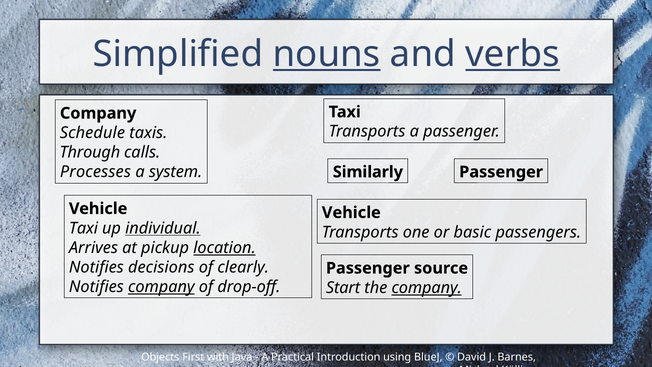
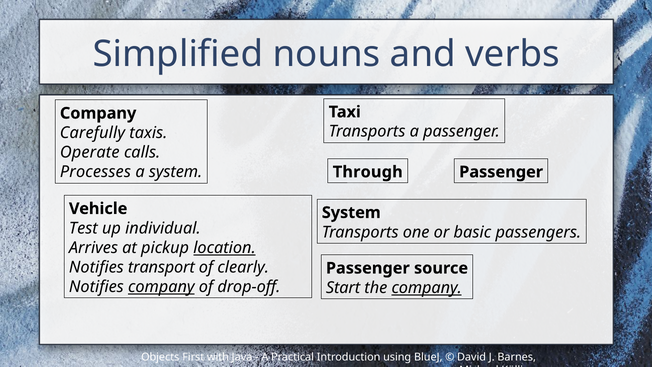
nouns underline: present -> none (327, 54)
verbs underline: present -> none (513, 54)
Schedule: Schedule -> Carefully (92, 133)
Through: Through -> Operate (90, 152)
Similarly: Similarly -> Through (368, 172)
Vehicle: Vehicle -> System (351, 212)
Taxi: Taxi -> Test (83, 228)
individual underline: present -> none (163, 228)
decisions: decisions -> transport (161, 267)
